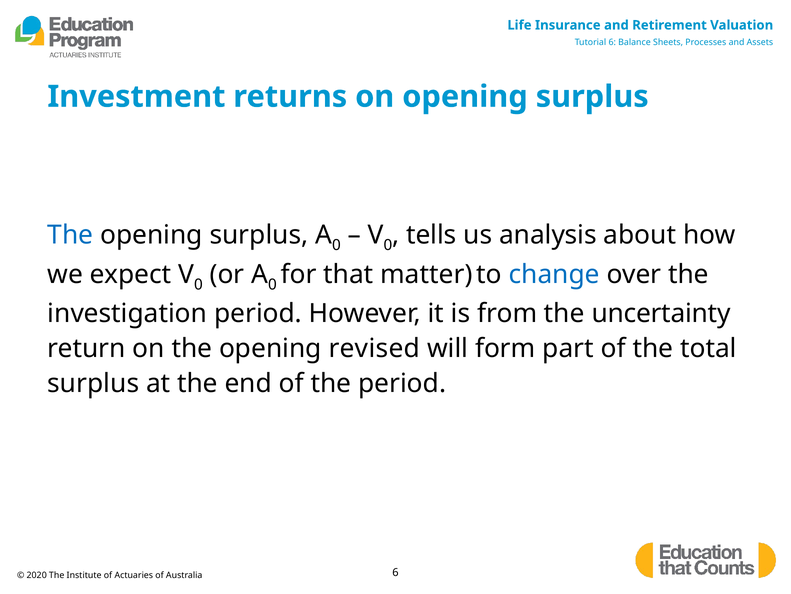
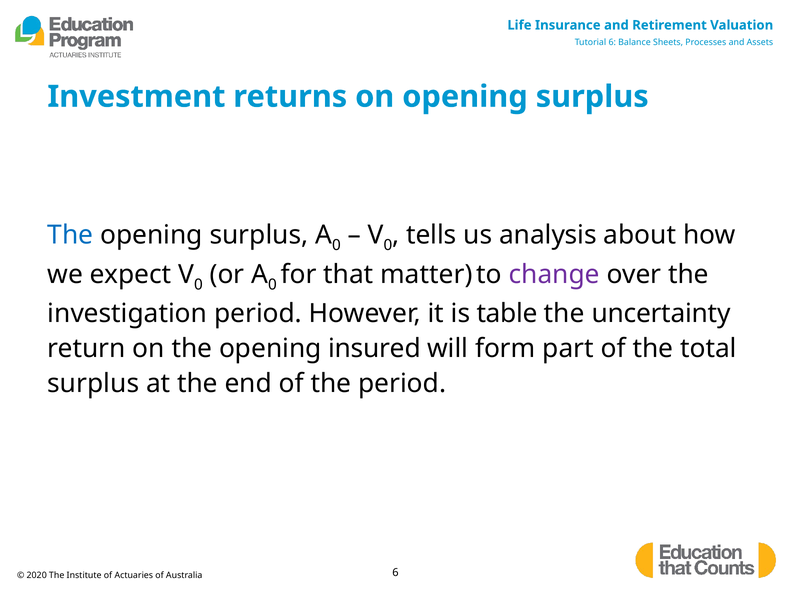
change colour: blue -> purple (554, 274)
from: from -> table (507, 313)
revised: revised -> insured (375, 348)
